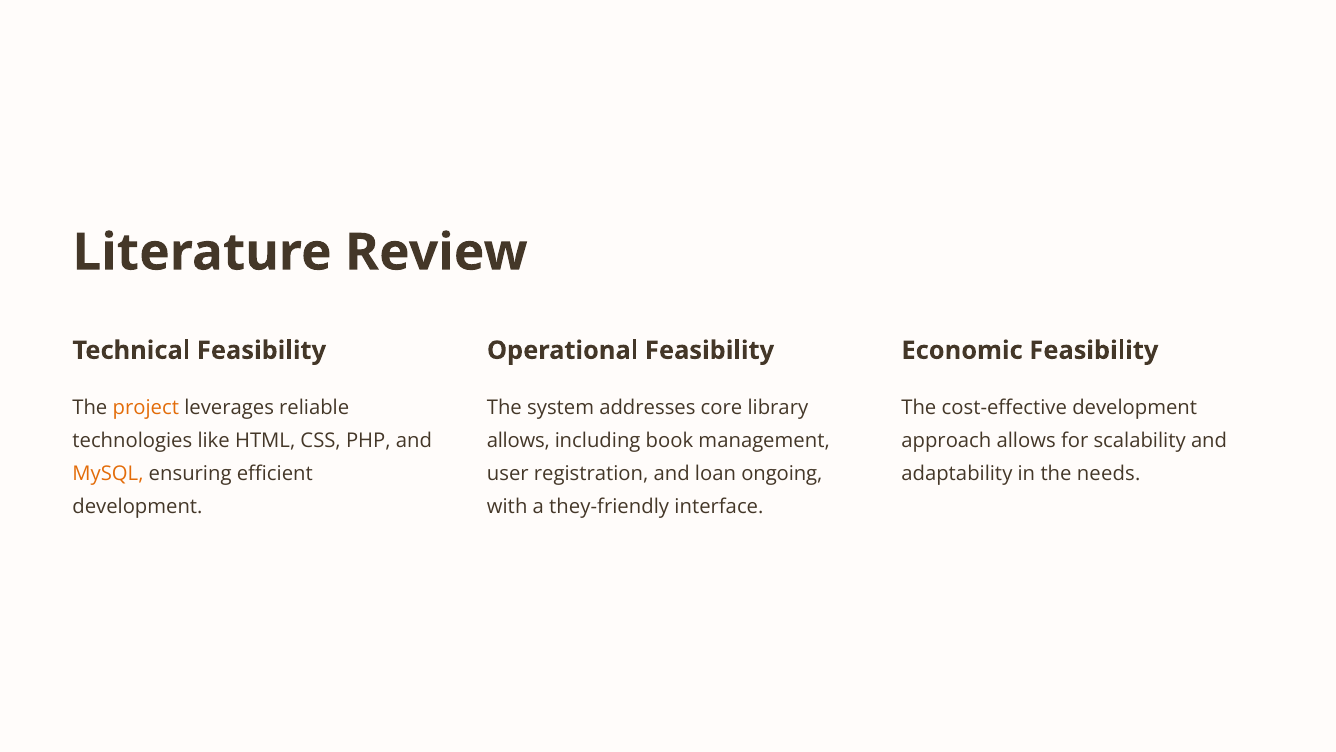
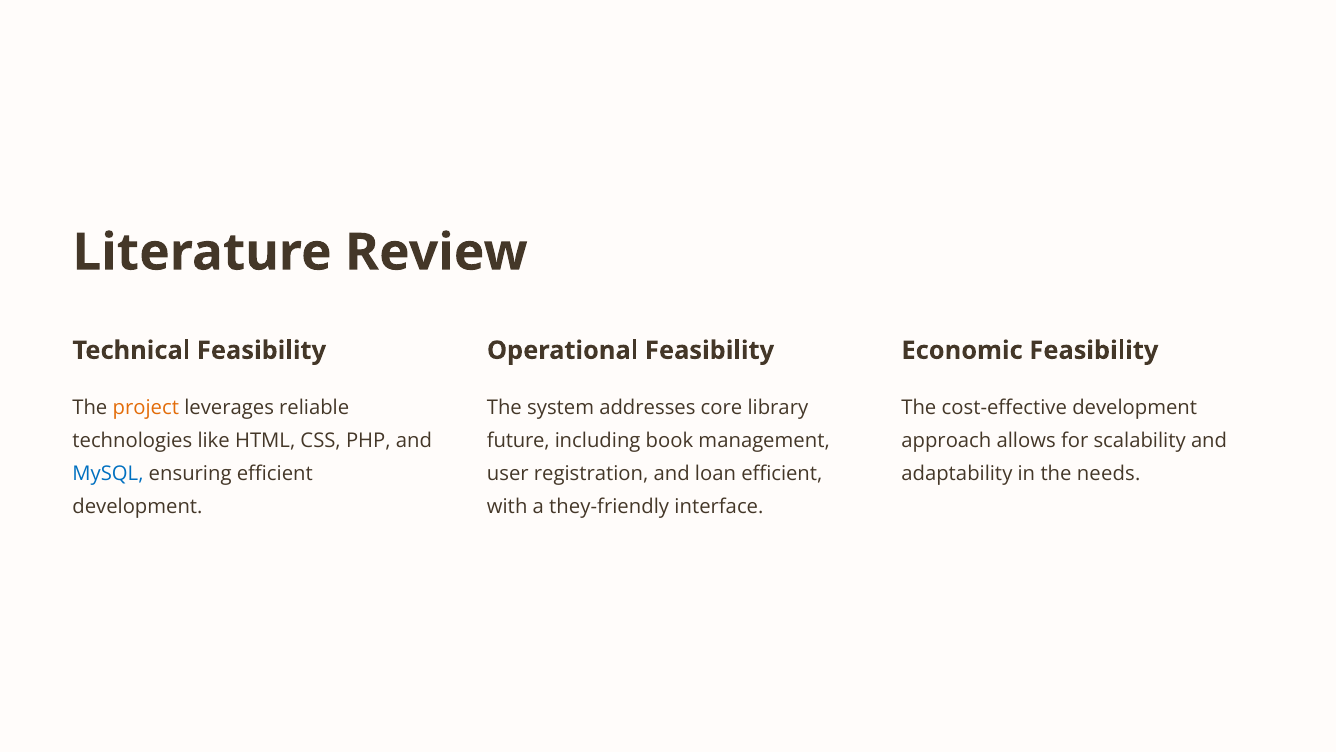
allows: allows -> future (518, 440)
MySQL colour: orange -> blue (108, 473)
loan ongoing: ongoing -> efficient (782, 473)
